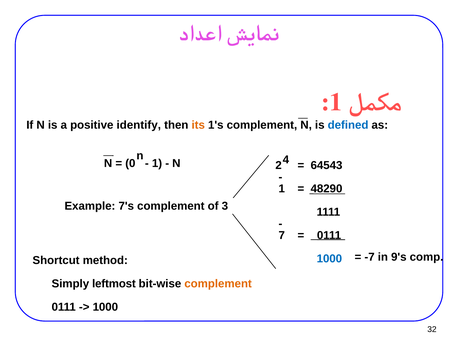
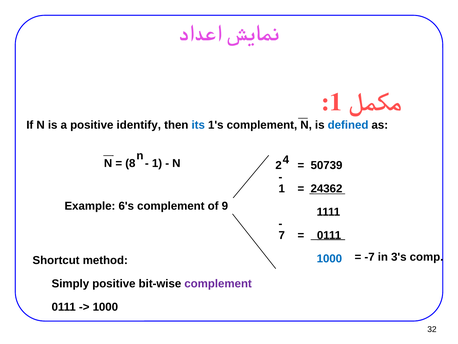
its colour: orange -> blue (198, 125)
0: 0 -> 8 (130, 163)
64543: 64543 -> 50739 (327, 165)
48290: 48290 -> 24362 (326, 188)
7's: 7's -> 6's (126, 206)
3: 3 -> 9 (225, 206)
9's: 9's -> 3's (399, 257)
Simply leftmost: leftmost -> positive (114, 283)
complement colour: orange -> purple (218, 283)
